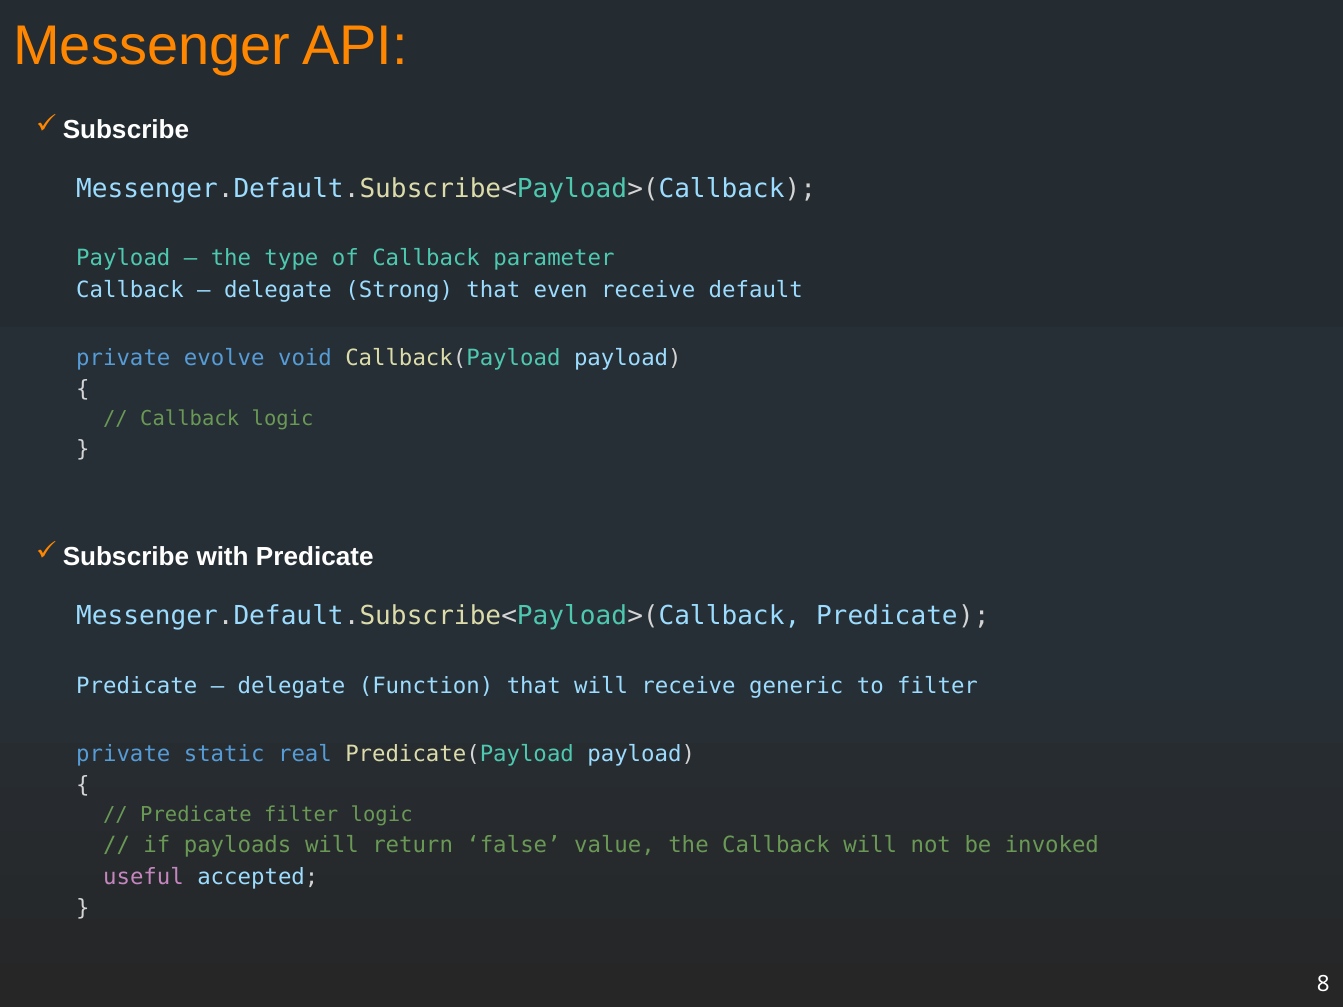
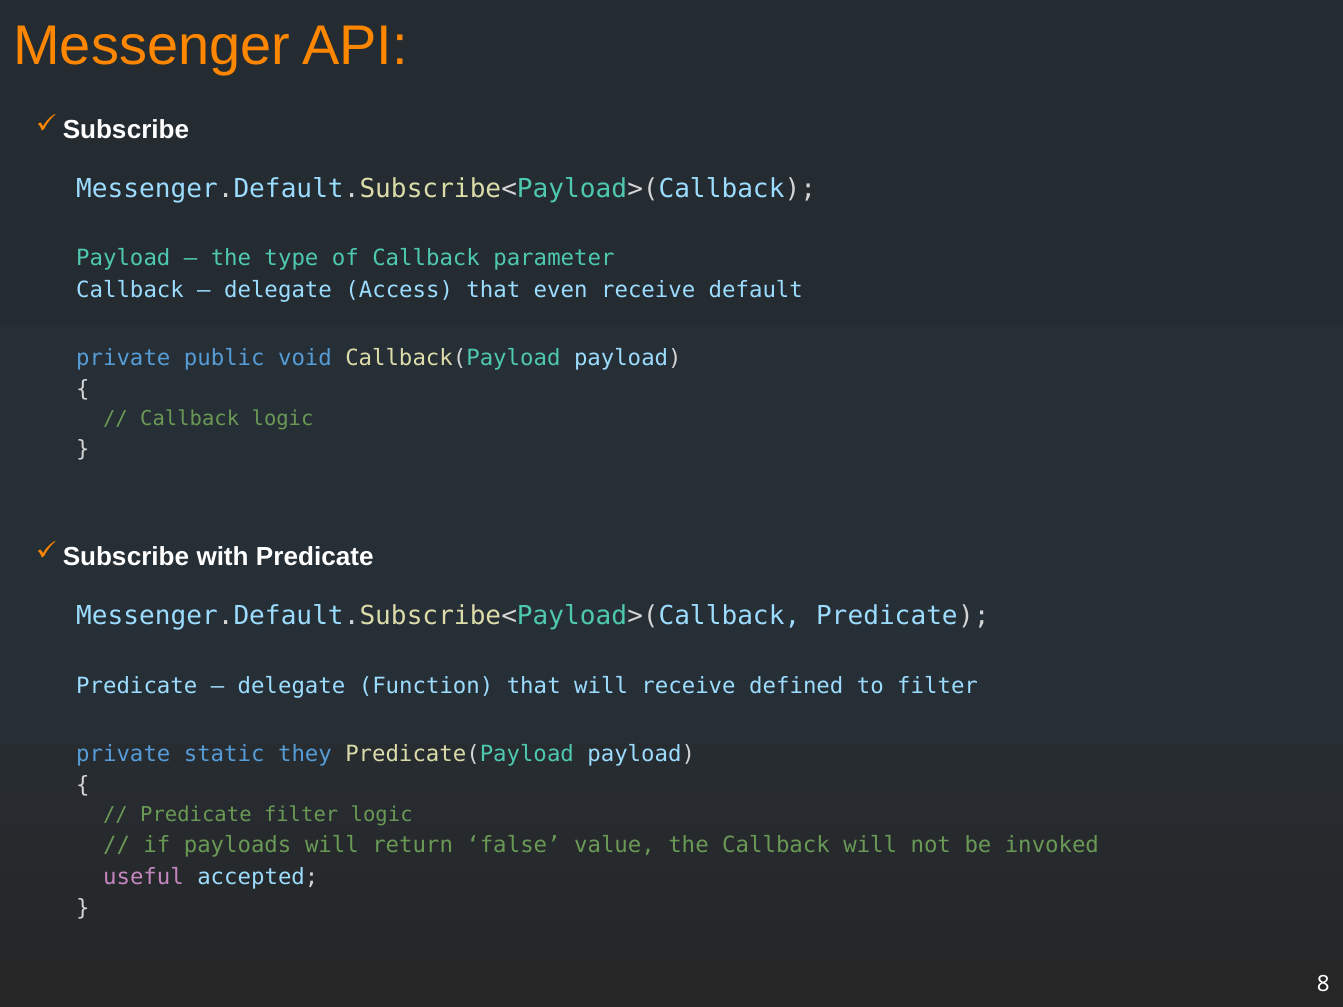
Strong: Strong -> Access (399, 290)
evolve: evolve -> public (224, 358)
generic: generic -> defined (796, 686)
real: real -> they (305, 754)
